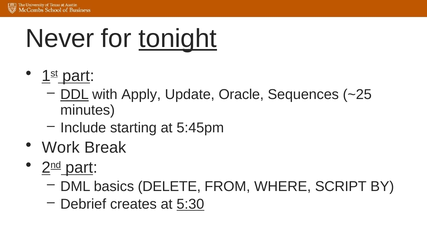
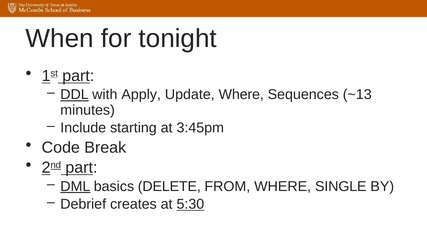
Never: Never -> When (60, 39)
tonight underline: present -> none (178, 39)
Update Oracle: Oracle -> Where (241, 95)
~25: ~25 -> ~13 (357, 95)
5:45pm: 5:45pm -> 3:45pm (200, 128)
Work: Work -> Code (61, 148)
DML underline: none -> present (75, 187)
SCRIPT: SCRIPT -> SINGLE (341, 187)
